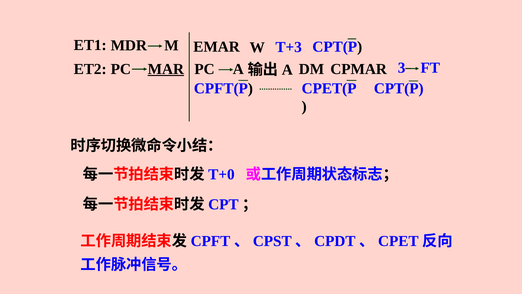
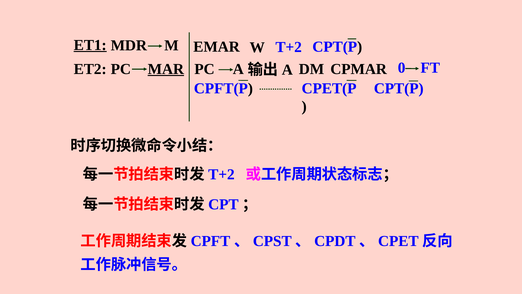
ET1 underline: none -> present (90, 45)
W T+3: T+3 -> T+2 (289, 47)
3: 3 -> 0 (402, 68)
T+0: T+0 -> T+2 (221, 174)
